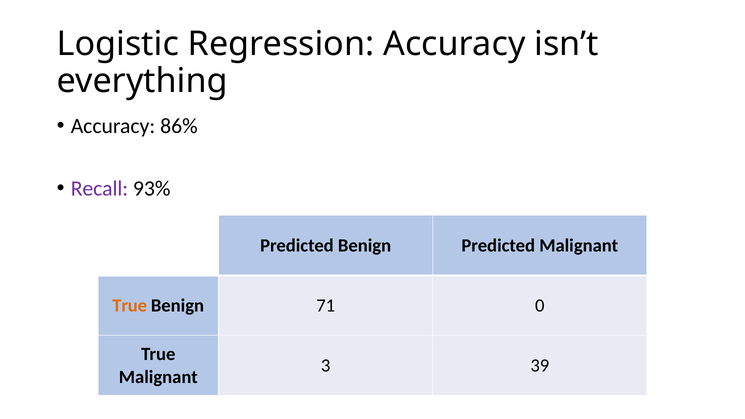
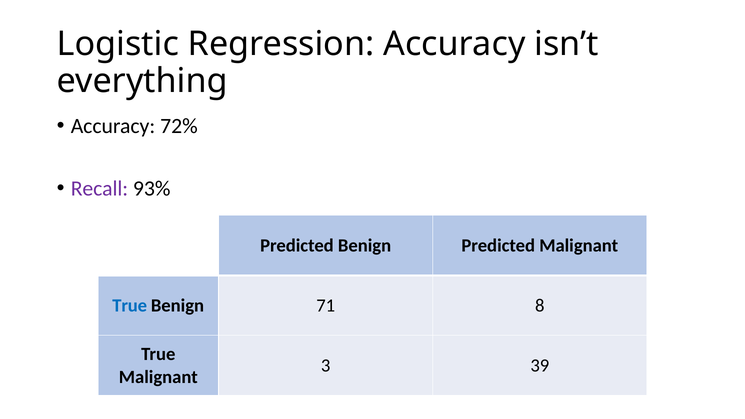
86%: 86% -> 72% (179, 126)
True colour: orange -> blue (130, 306)
0: 0 -> 8 (540, 306)
